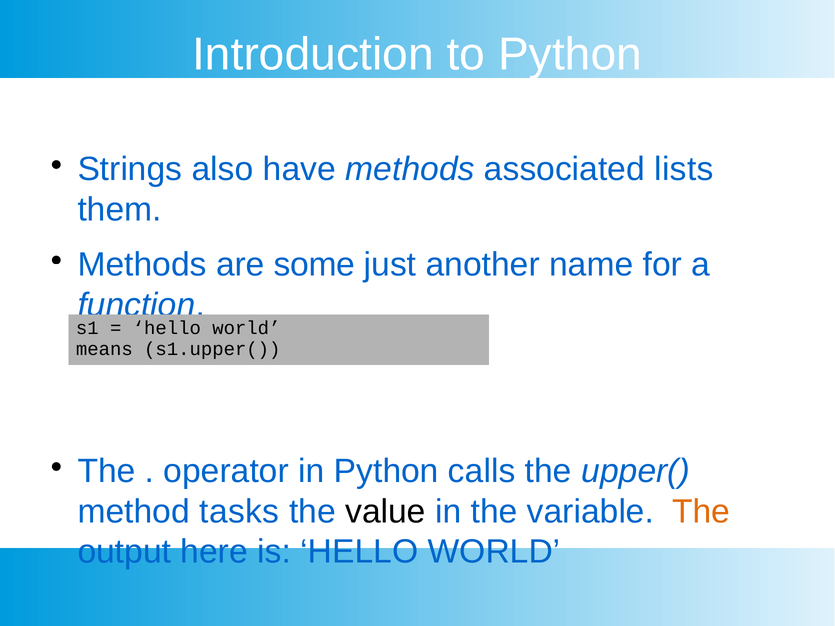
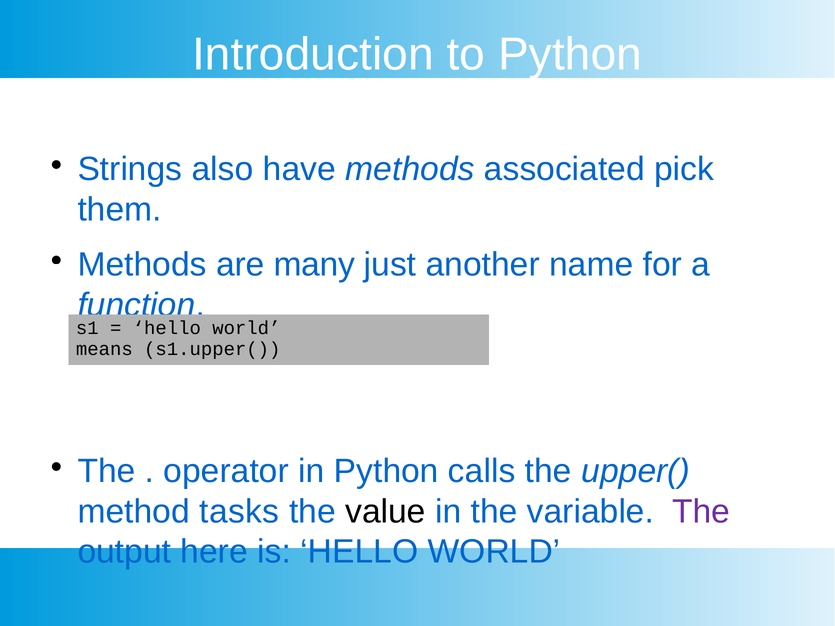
lists: lists -> pick (684, 169)
some: some -> many (314, 265)
The colour: orange -> purple (701, 512)
